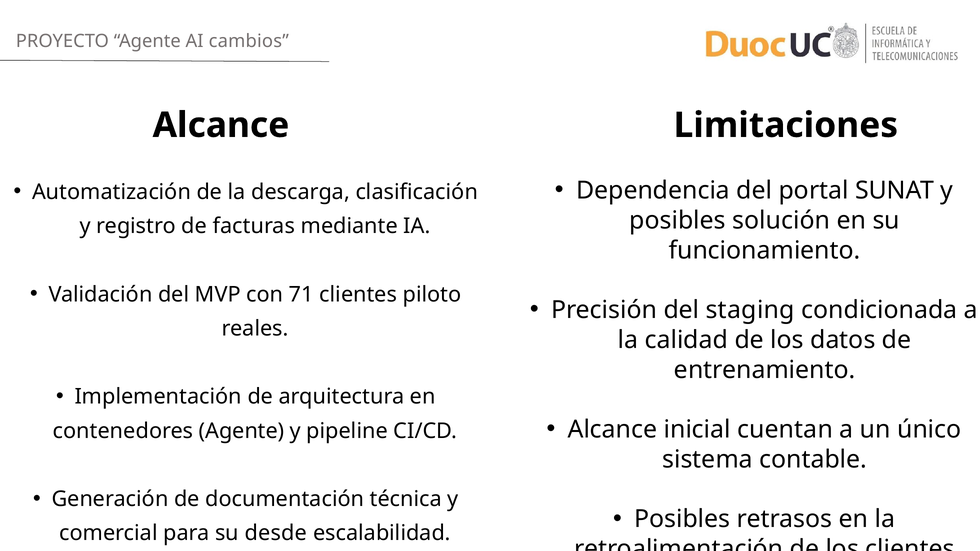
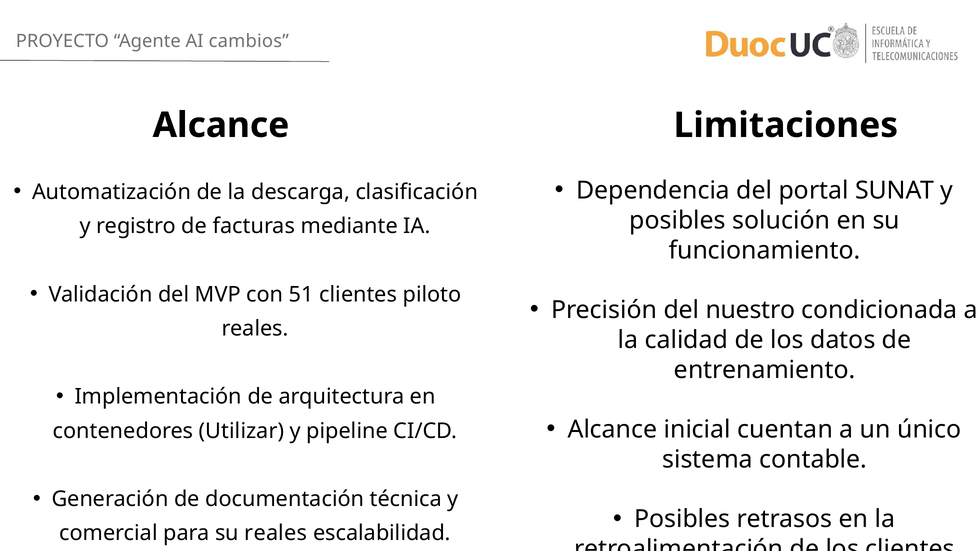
71: 71 -> 51 (301, 295)
staging: staging -> nuestro (750, 310)
contenedores Agente: Agente -> Utilizar (242, 431)
su desde: desde -> reales (276, 534)
